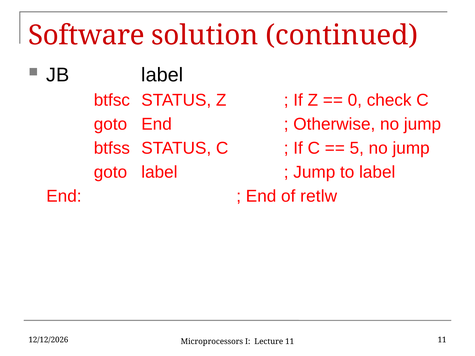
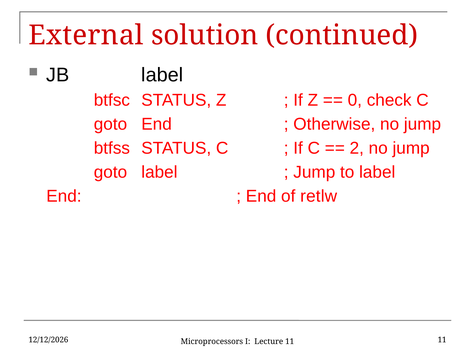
Software: Software -> External (86, 35)
5: 5 -> 2 (357, 148)
